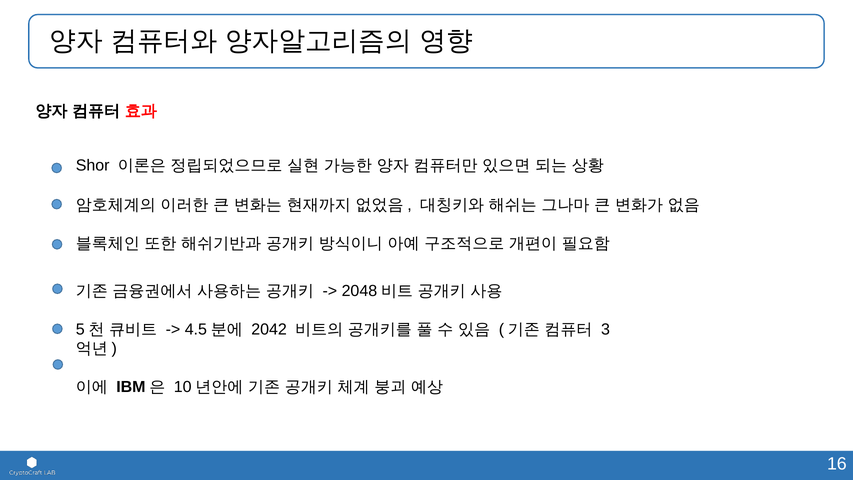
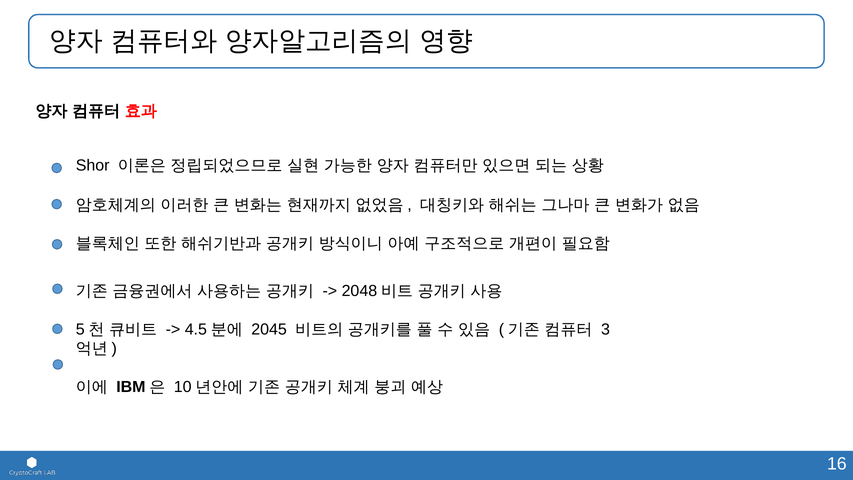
2042: 2042 -> 2045 (269, 329)
